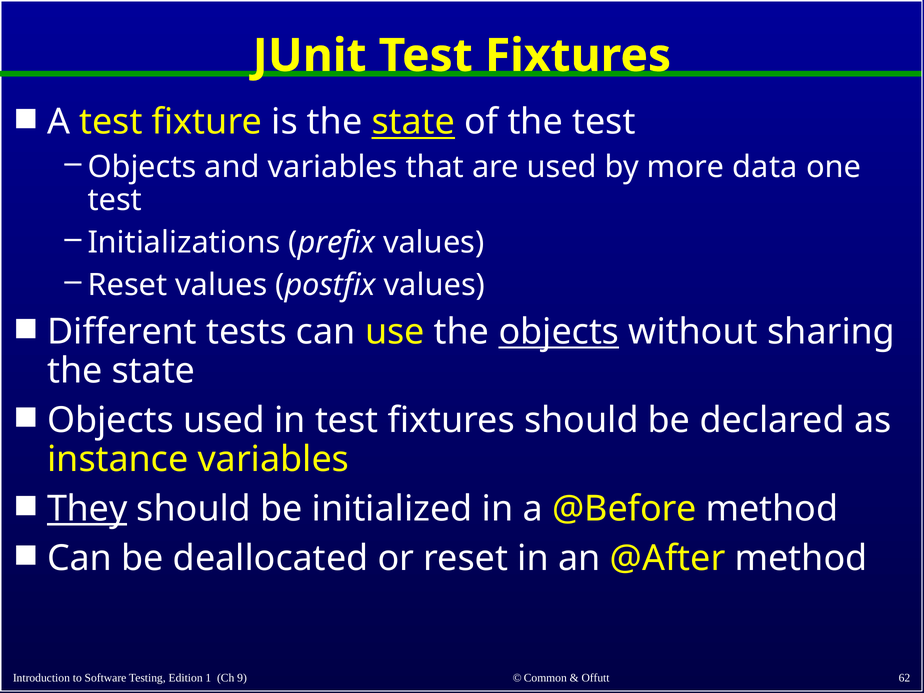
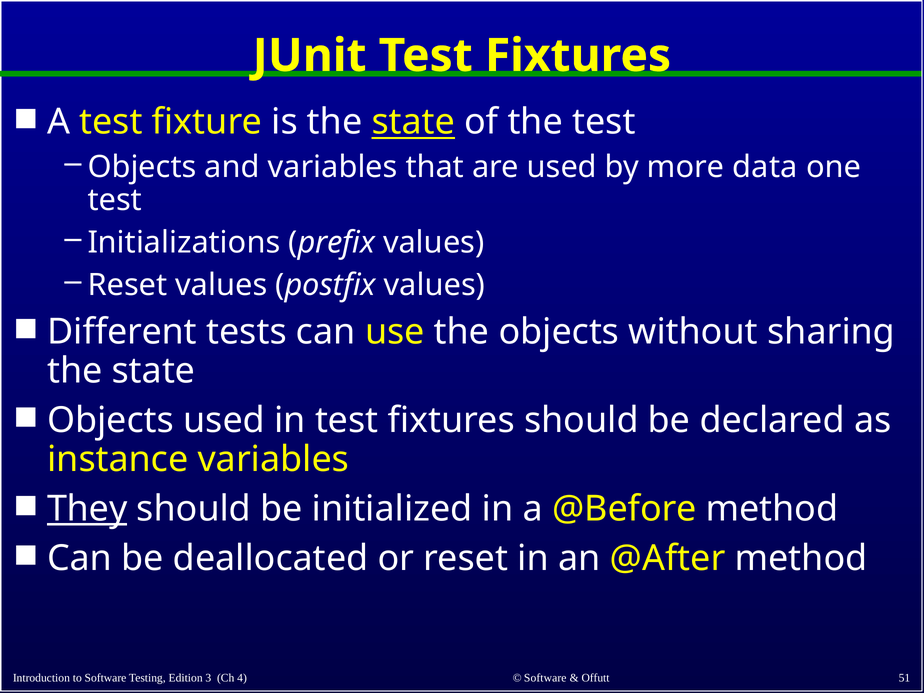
objects underline: present -> none (559, 332)
1: 1 -> 3 (208, 678)
9: 9 -> 4 (242, 678)
Common: Common -> Software (545, 678)
62: 62 -> 51 (904, 678)
